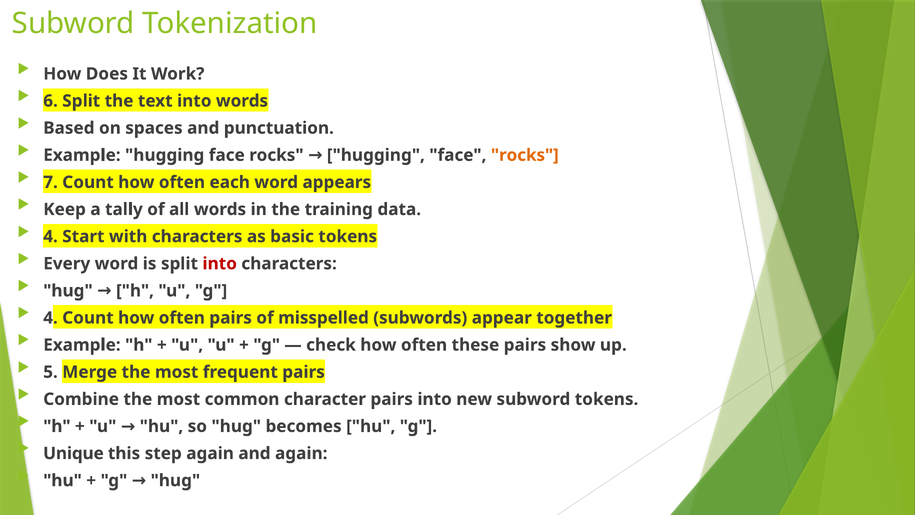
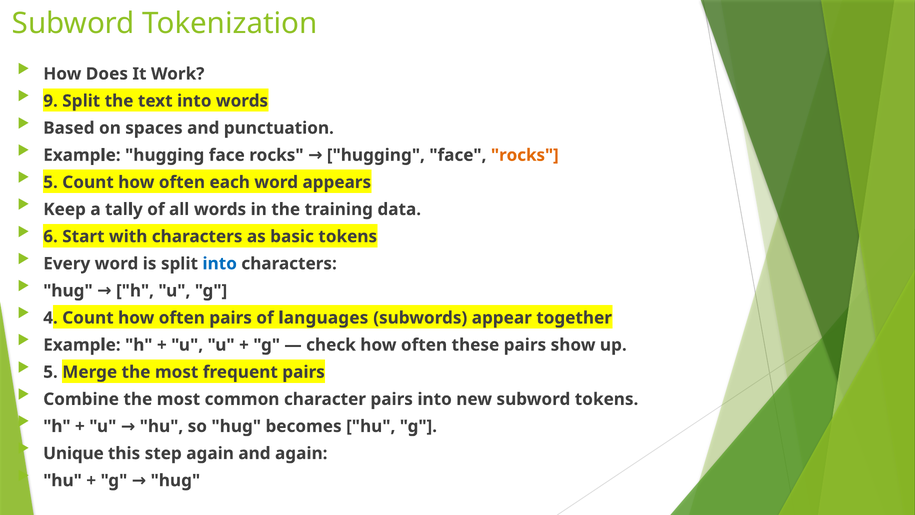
6: 6 -> 9 (51, 101)
7: 7 -> 5 (51, 182)
4: 4 -> 6 (51, 236)
into colour: red -> blue (220, 263)
misspelled: misspelled -> languages (323, 318)
